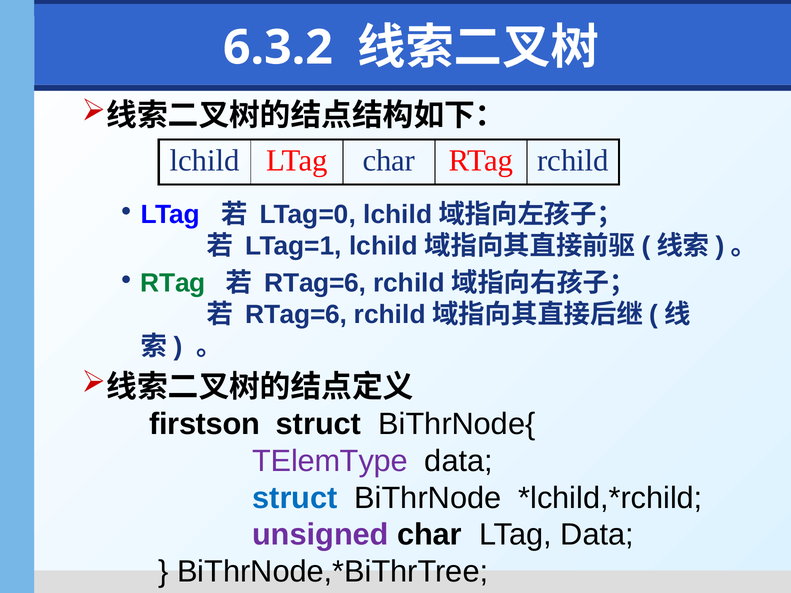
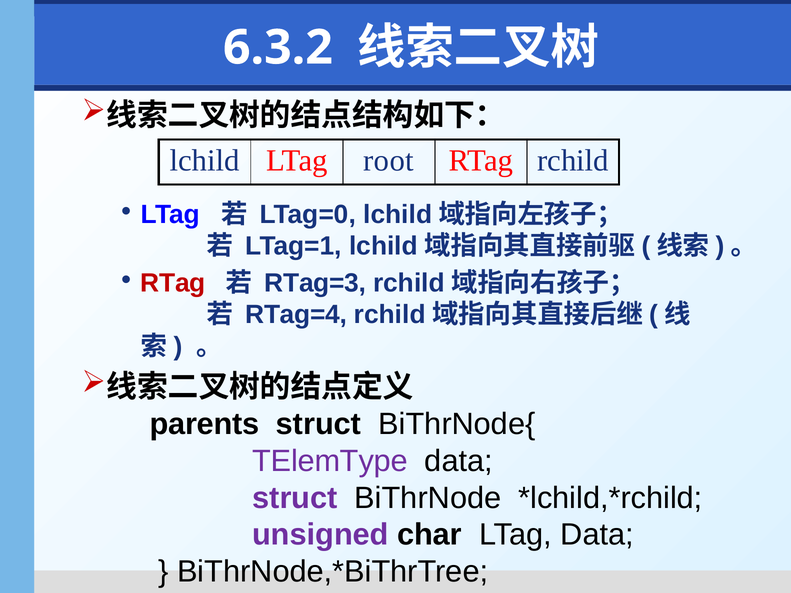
LTag char: char -> root (389, 161)
RTag colour: green -> red (173, 283)
RTag=6: RTag=6 -> RTag=3 (315, 283)
RTag=6: RTag=6 -> RTag=4 (296, 315)
firstson: firstson -> parents (205, 424)
struct colour: blue -> purple (295, 498)
